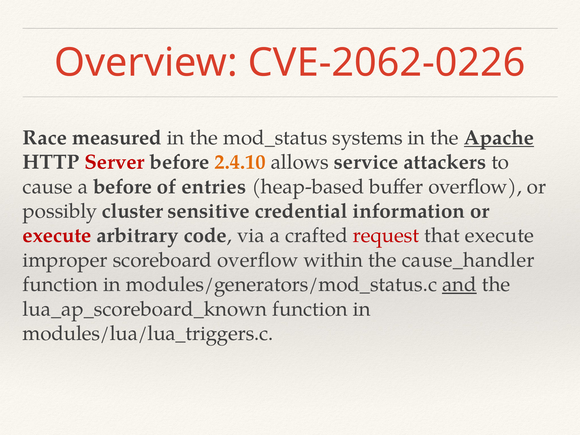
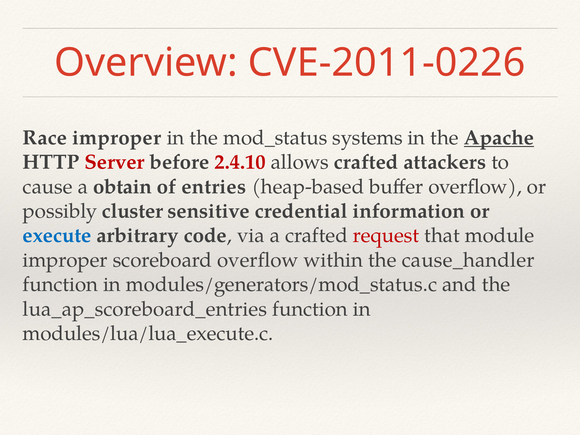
CVE-2062-0226: CVE-2062-0226 -> CVE-2011-0226 (387, 63)
Race measured: measured -> improper (117, 138)
2.4.10 colour: orange -> red (240, 162)
allows service: service -> crafted (366, 162)
a before: before -> obtain (123, 187)
execute colour: red -> blue (57, 236)
that execute: execute -> module (500, 236)
and underline: present -> none (459, 285)
lua_ap_scoreboard_known: lua_ap_scoreboard_known -> lua_ap_scoreboard_entries (145, 309)
modules/lua/lua_triggers.c: modules/lua/lua_triggers.c -> modules/lua/lua_execute.c (148, 333)
